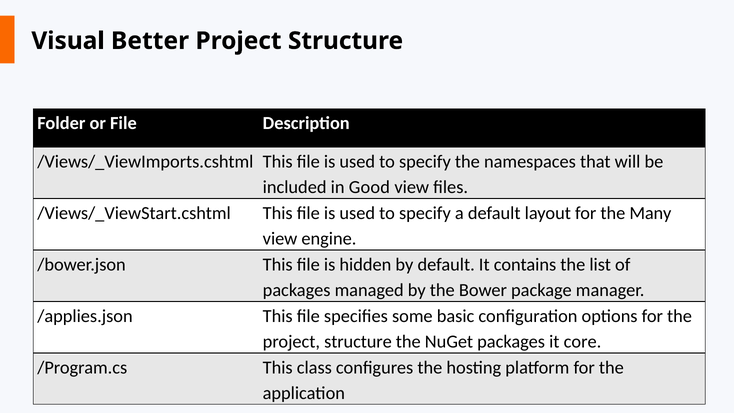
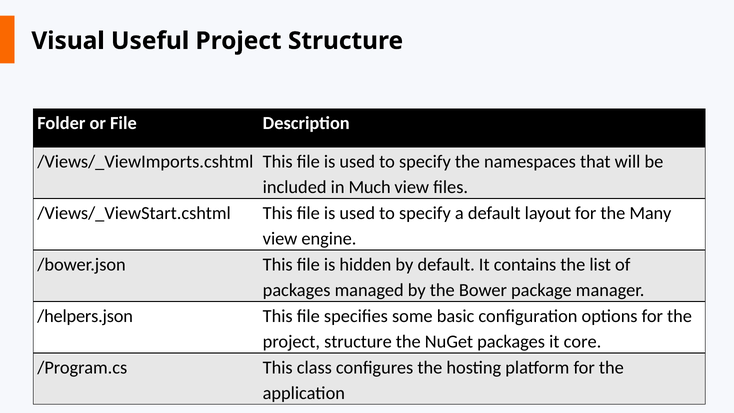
Better: Better -> Useful (150, 41)
Good: Good -> Much (370, 187)
/applies.json: /applies.json -> /helpers.json (85, 316)
